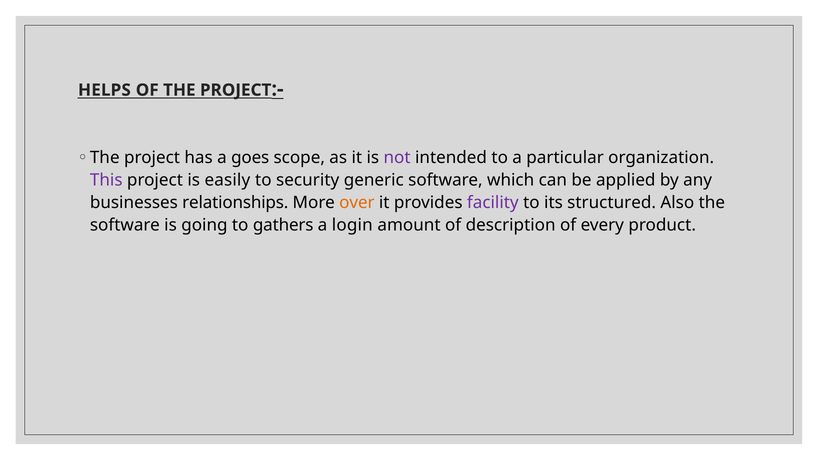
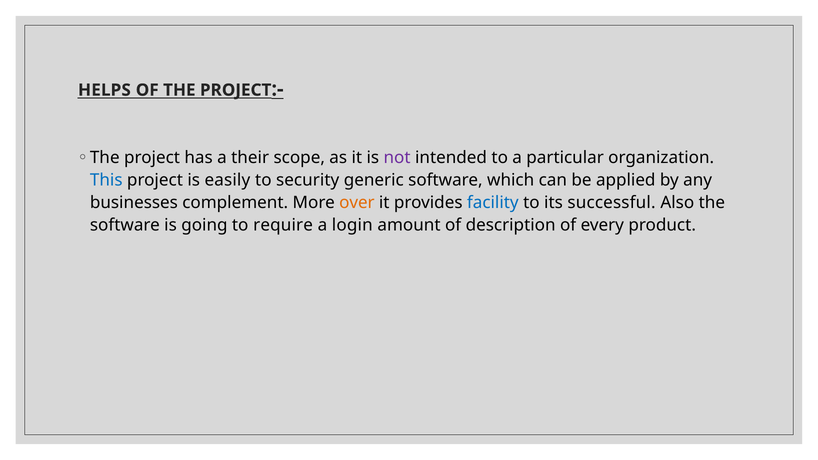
goes: goes -> their (250, 158)
This colour: purple -> blue (106, 180)
relationships: relationships -> complement (235, 203)
facility colour: purple -> blue (493, 203)
structured: structured -> successful (612, 203)
gathers: gathers -> require (283, 225)
